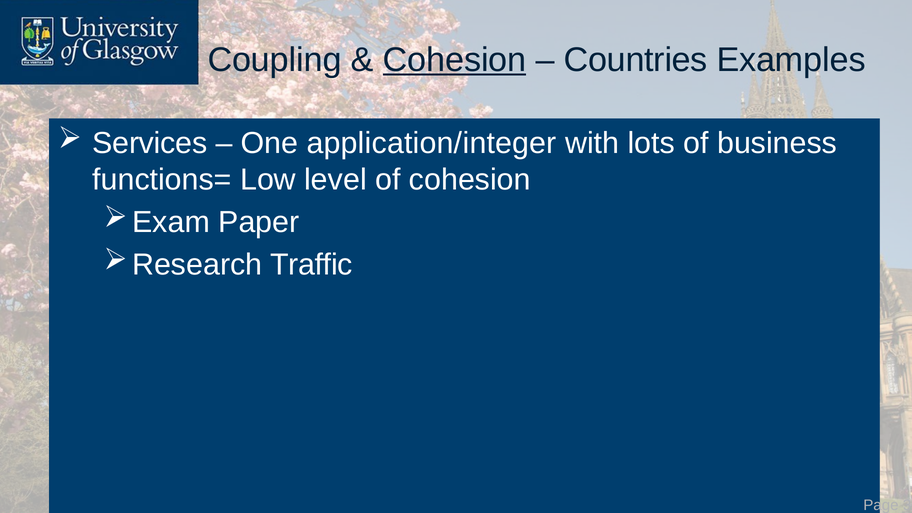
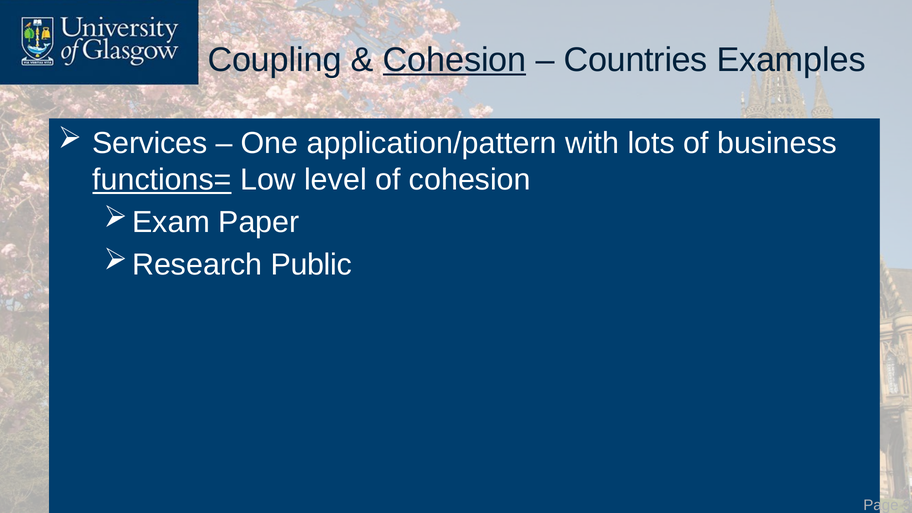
application/integer: application/integer -> application/pattern (432, 143)
functions= underline: none -> present (162, 180)
Traffic: Traffic -> Public (311, 265)
